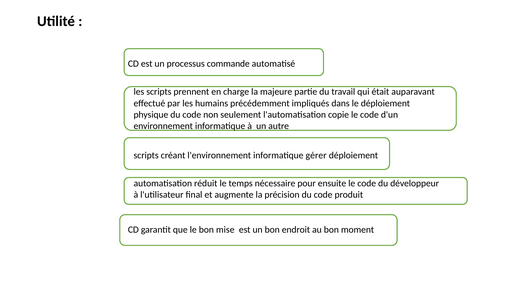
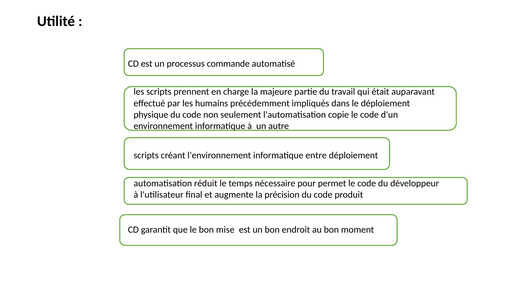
gérer: gérer -> entre (316, 156)
ensuite: ensuite -> permet (332, 184)
